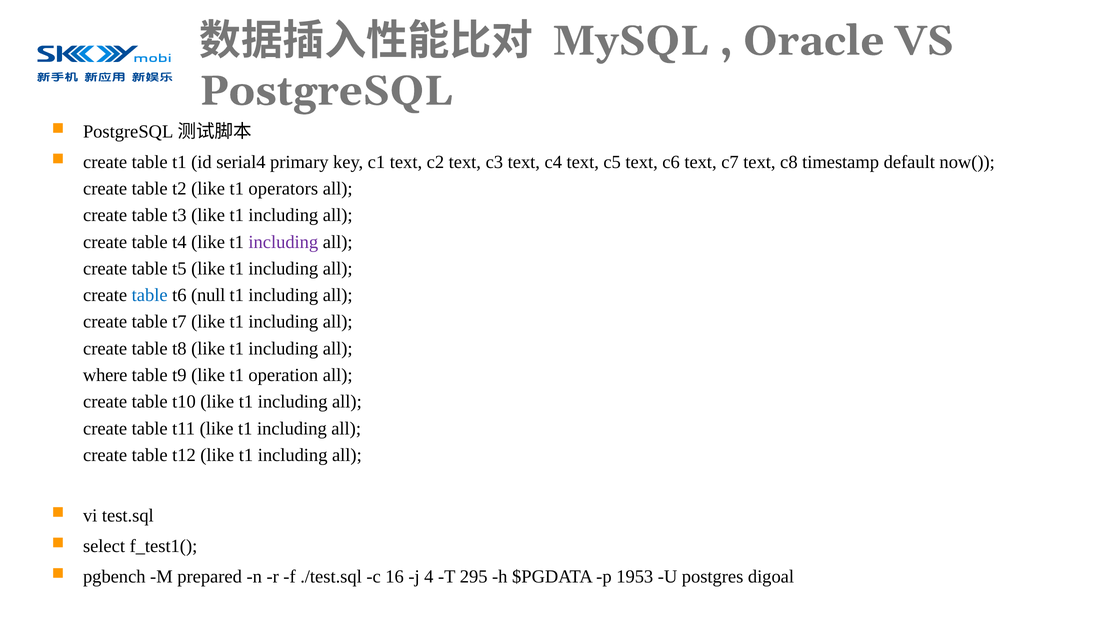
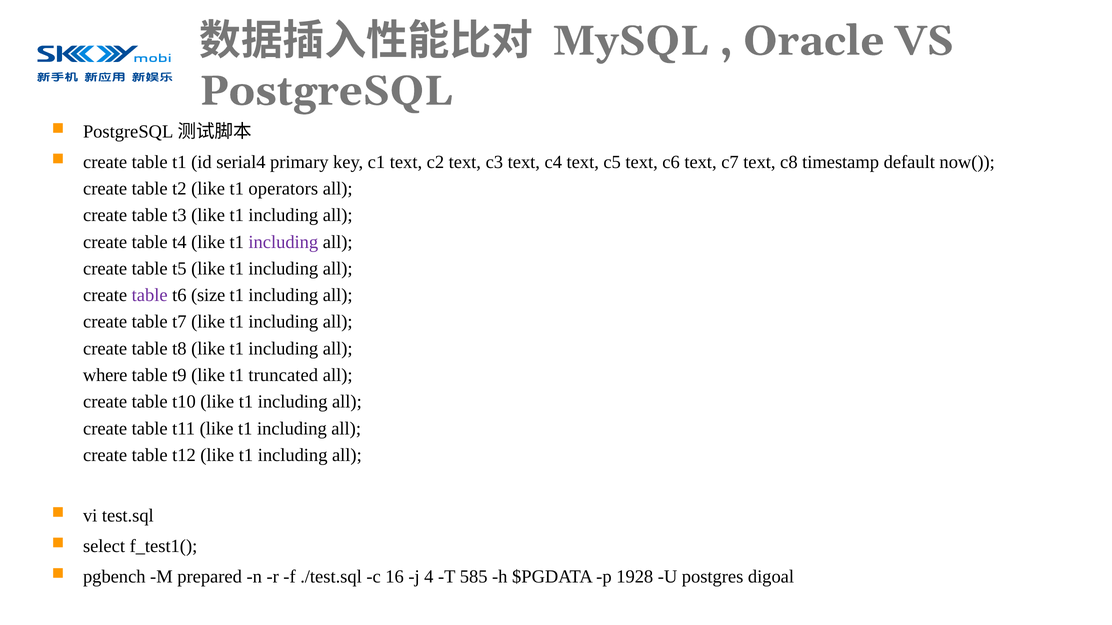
table colour: blue -> purple (150, 295)
null: null -> size (208, 295)
operation: operation -> truncated (283, 375)
295: 295 -> 585 (474, 577)
1953: 1953 -> 1928 (635, 577)
